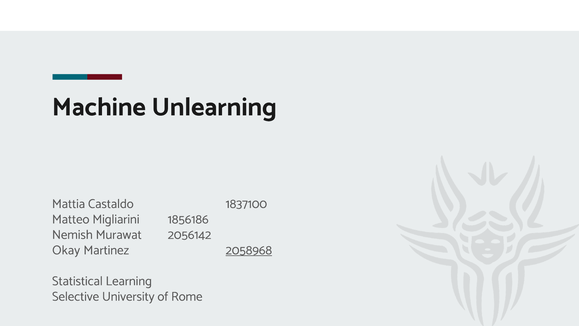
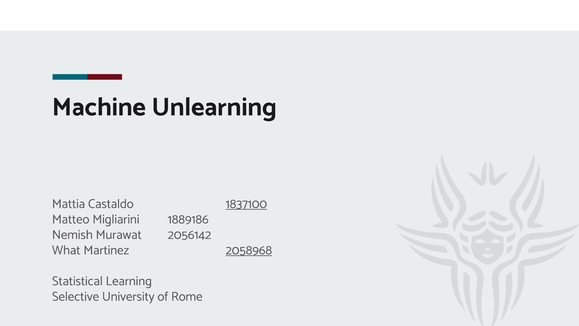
1837100 underline: none -> present (246, 204)
1856186: 1856186 -> 1889186 (188, 219)
Okay: Okay -> What (66, 250)
